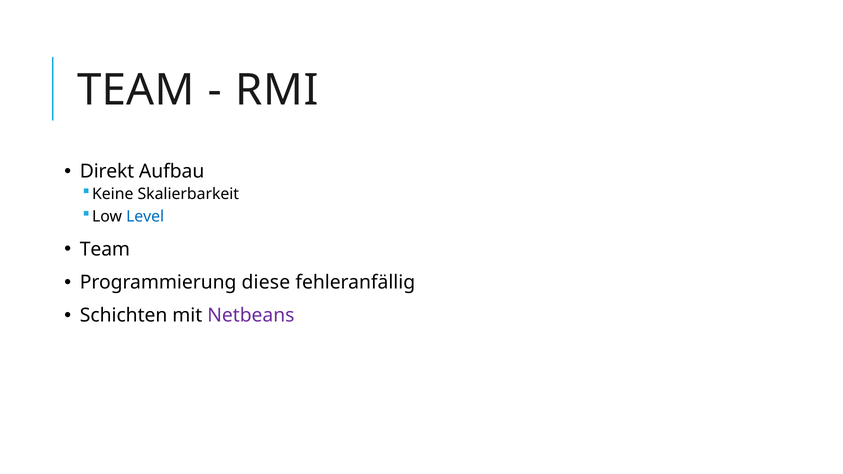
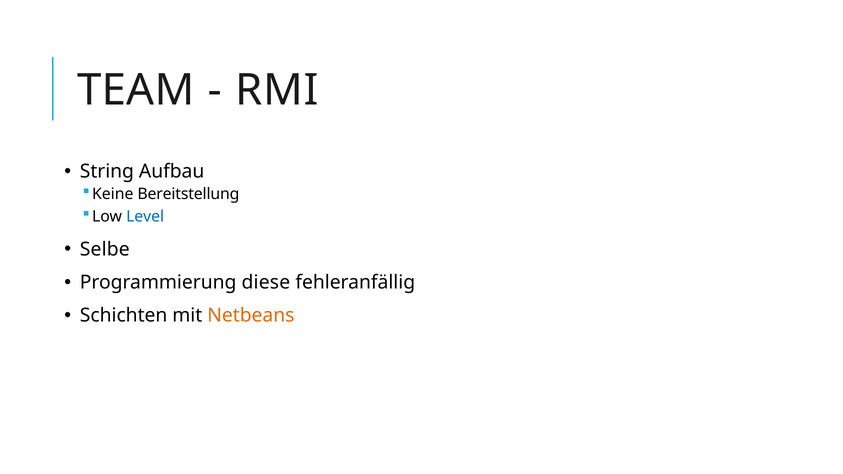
Direkt: Direkt -> String (107, 172)
Skalierbarkeit: Skalierbarkeit -> Bereitstellung (188, 194)
Team: Team -> Selbe (105, 249)
Netbeans colour: purple -> orange (251, 316)
